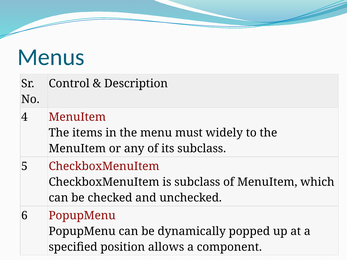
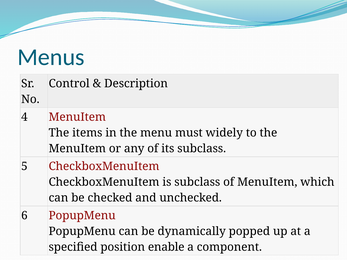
allows: allows -> enable (166, 247)
